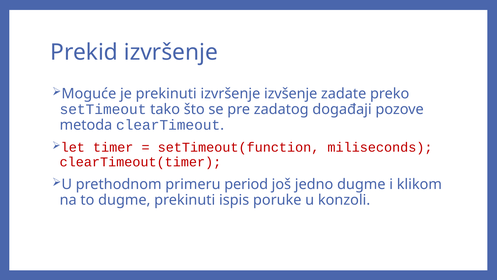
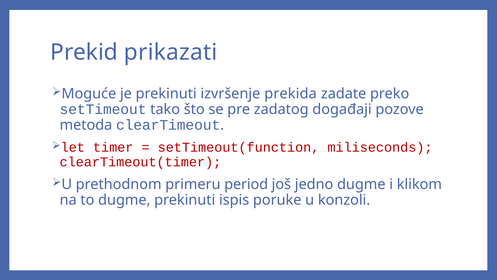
Prekid izvršenje: izvršenje -> prikazati (171, 52)
izvšenje: izvšenje -> prekida (291, 93)
